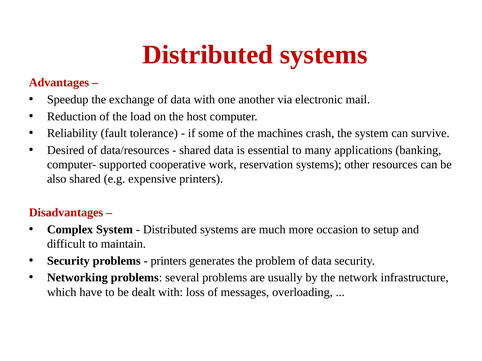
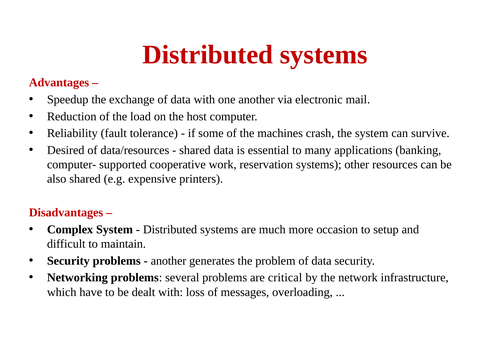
printers: printers -> another (169, 261)
usually: usually -> critical (285, 278)
